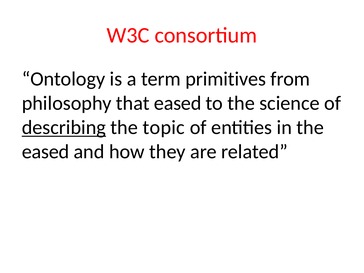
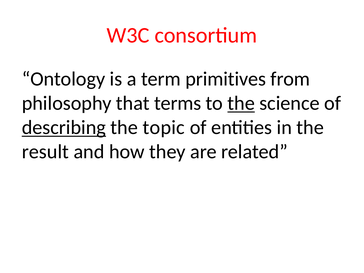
that eased: eased -> terms (178, 103)
the underline: none -> present (241, 103)
eased: eased -> result (45, 152)
